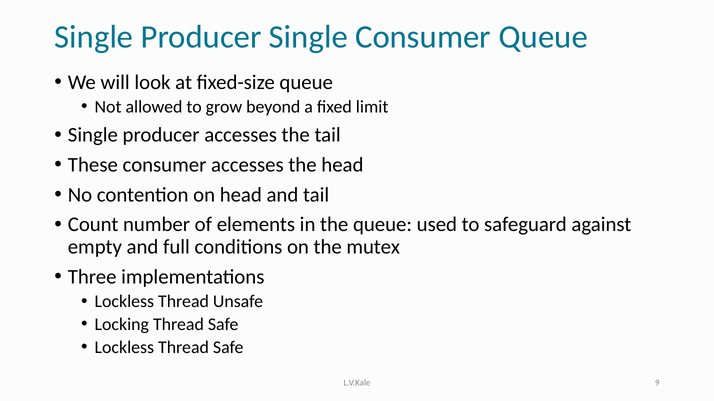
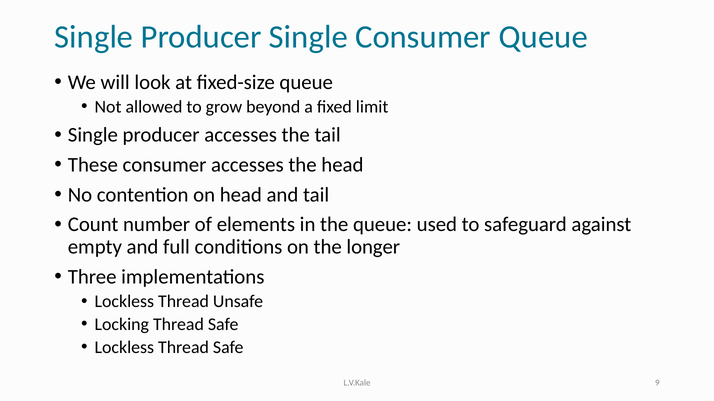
mutex: mutex -> longer (373, 247)
